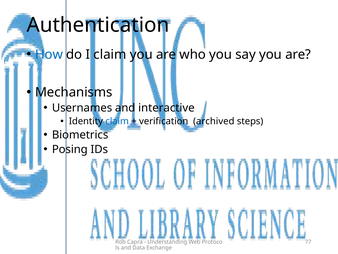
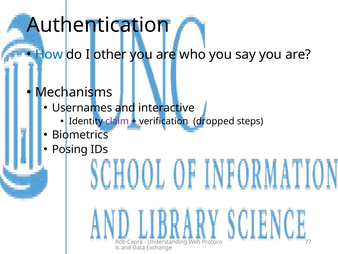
I claim: claim -> other (110, 54)
claim colour: blue -> purple (117, 121)
archived: archived -> dropped (214, 121)
